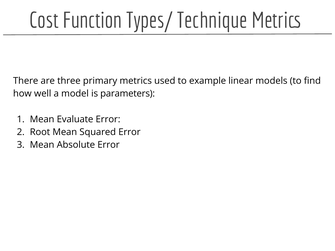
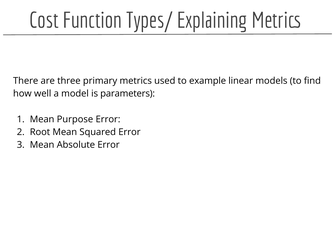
Technique: Technique -> Explaining (212, 21)
Evaluate: Evaluate -> Purpose (75, 119)
